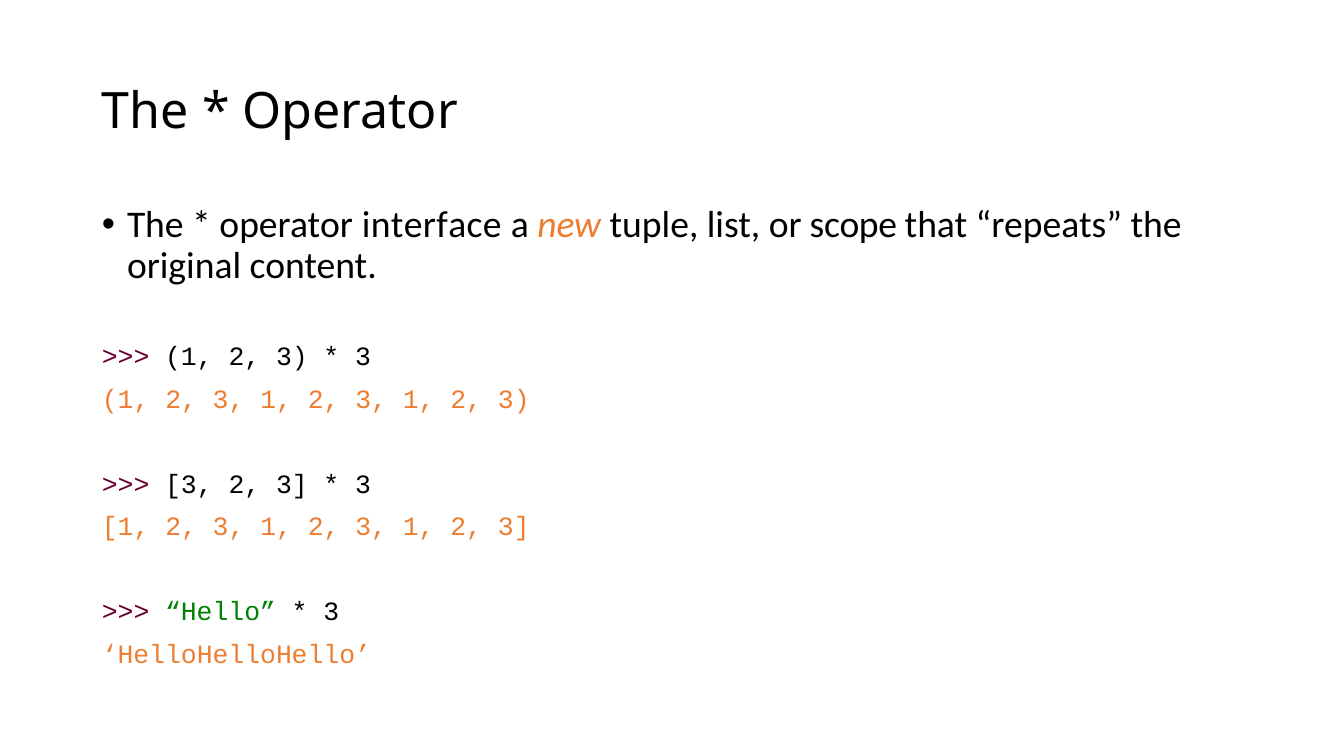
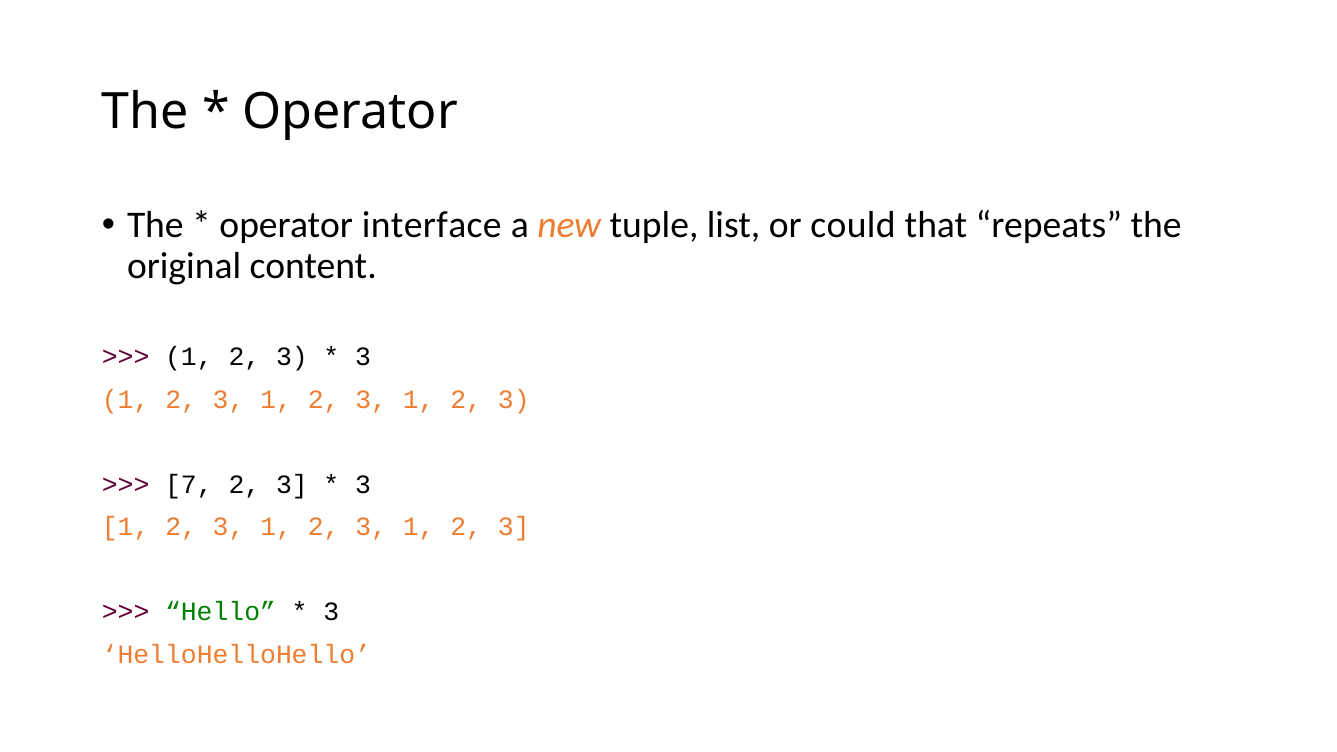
scope: scope -> could (853, 225)
3: 3 -> 7 (189, 485)
